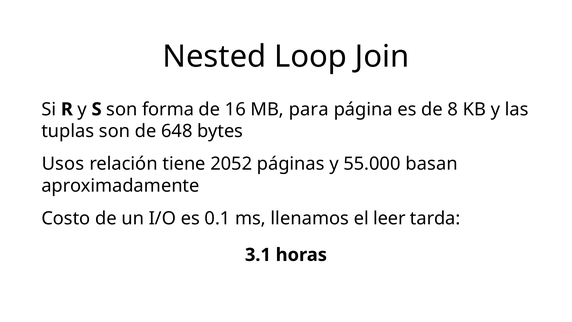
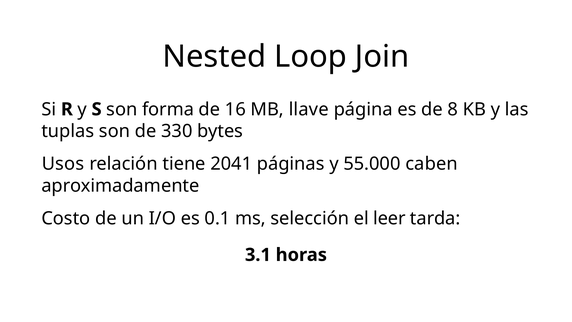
para: para -> llave (309, 109)
648: 648 -> 330 (177, 131)
2052: 2052 -> 2041 (231, 164)
basan: basan -> caben (432, 164)
llenamos: llenamos -> selección (310, 218)
